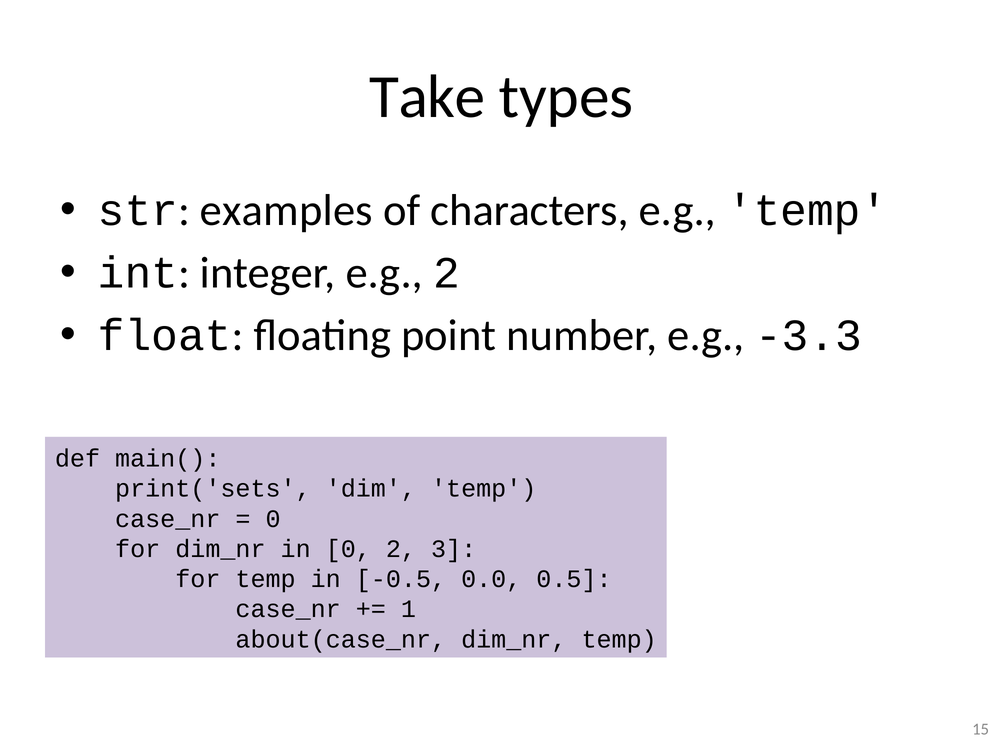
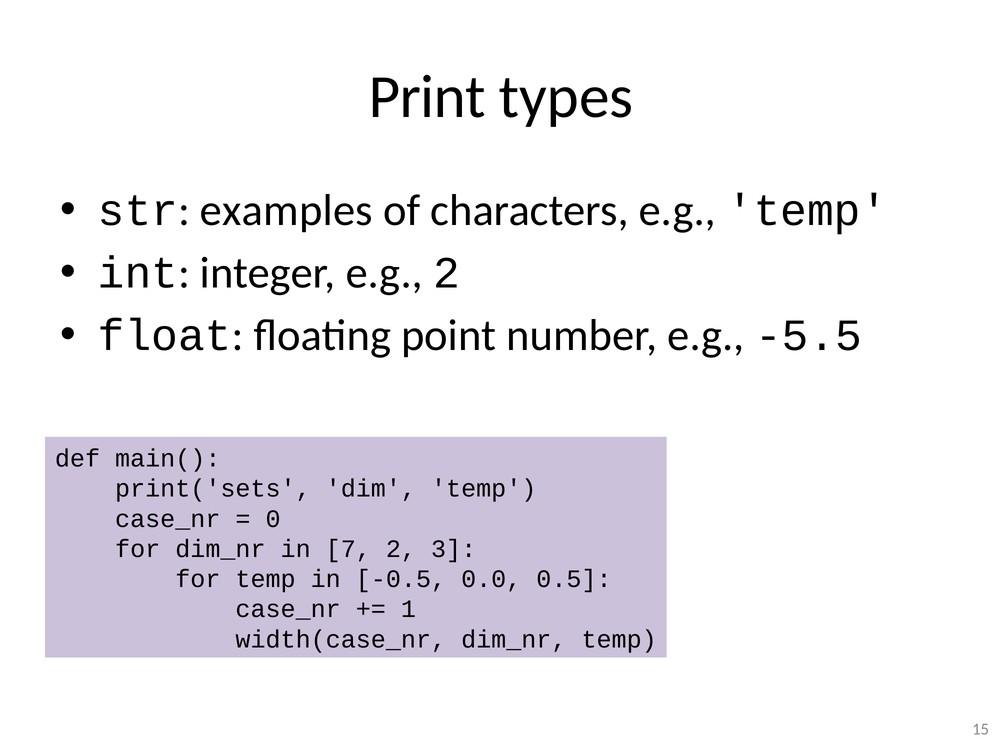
Take: Take -> Print (427, 97)
-3.3: -3.3 -> -5.5 (809, 335)
in 0: 0 -> 7 (348, 548)
about(case_nr: about(case_nr -> width(case_nr (341, 639)
